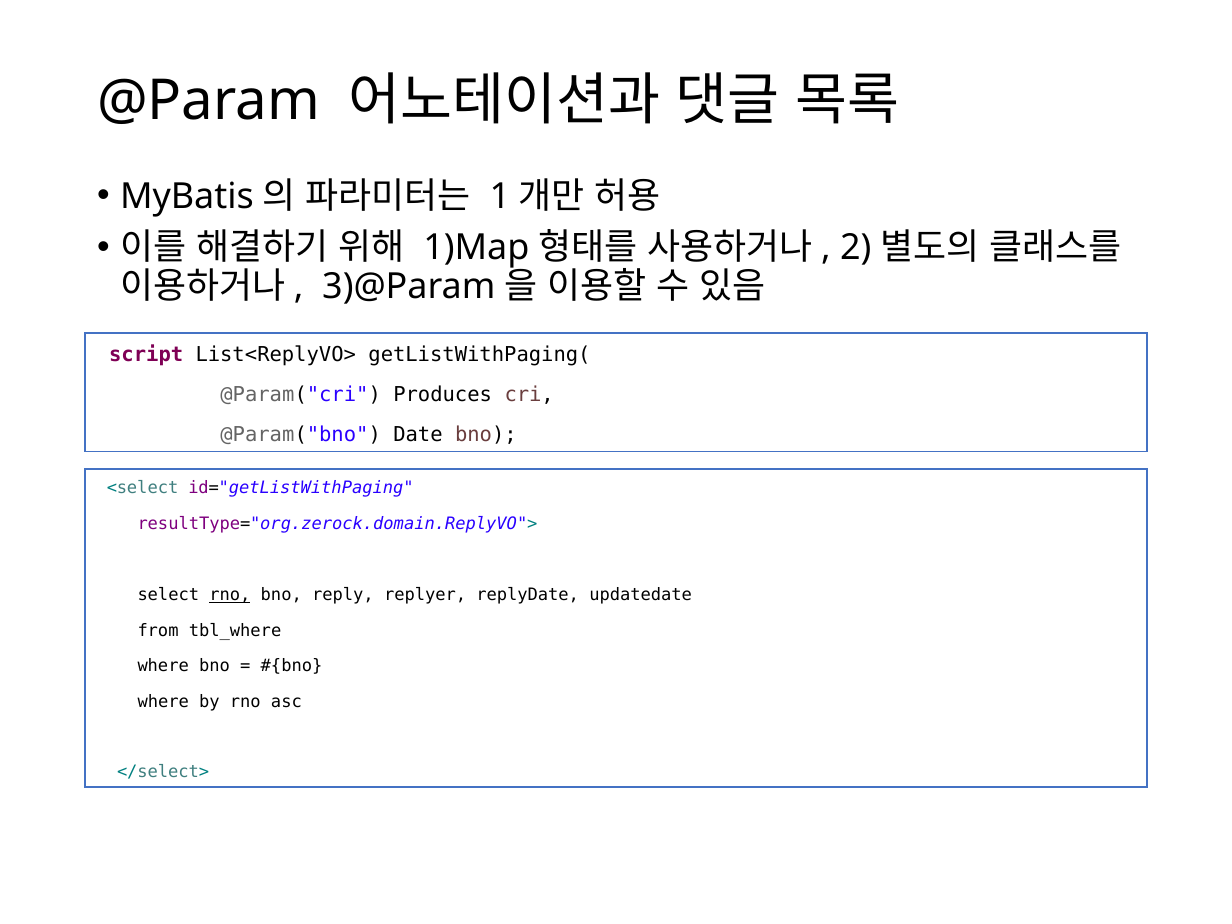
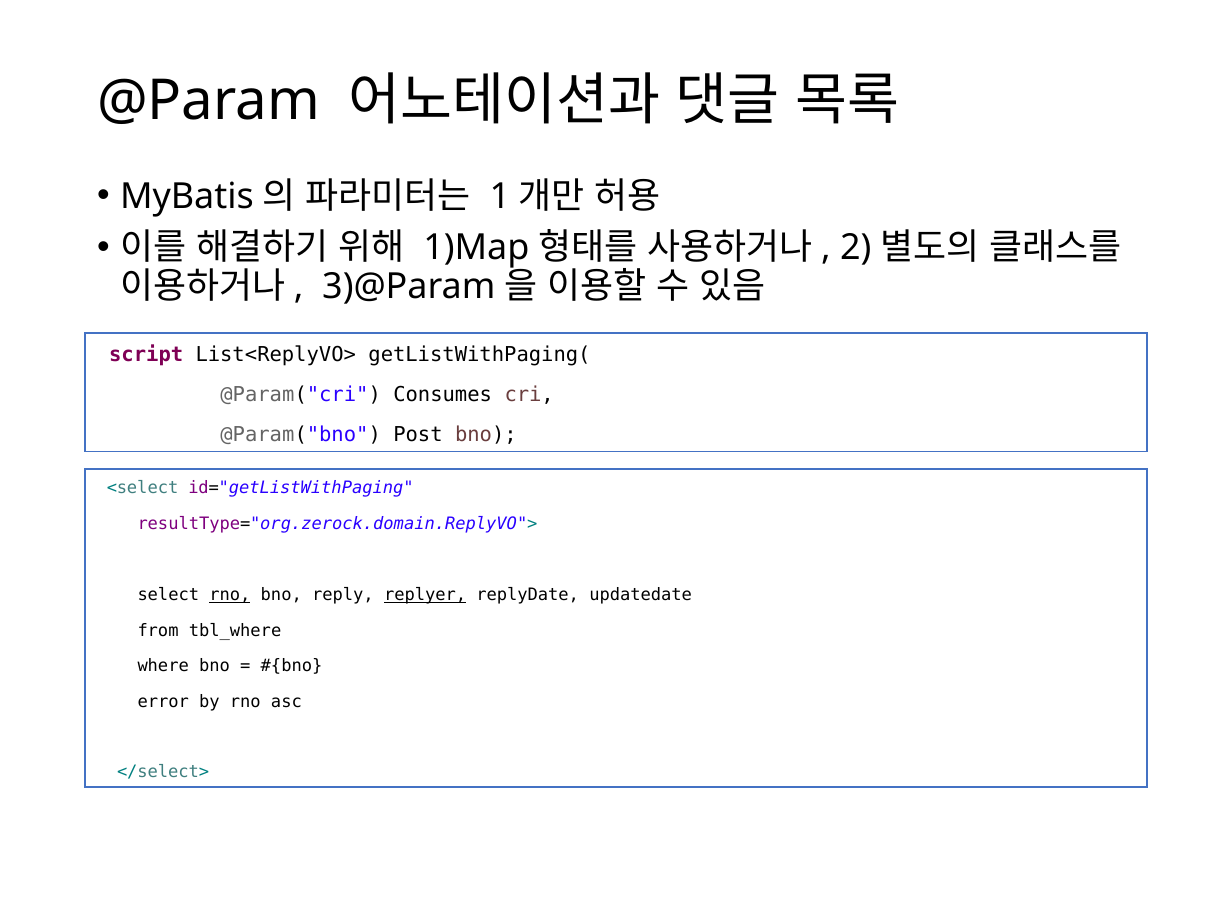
Produces: Produces -> Consumes (443, 395)
Date: Date -> Post (418, 435)
replyer underline: none -> present (425, 595)
where: where -> error (163, 702)
